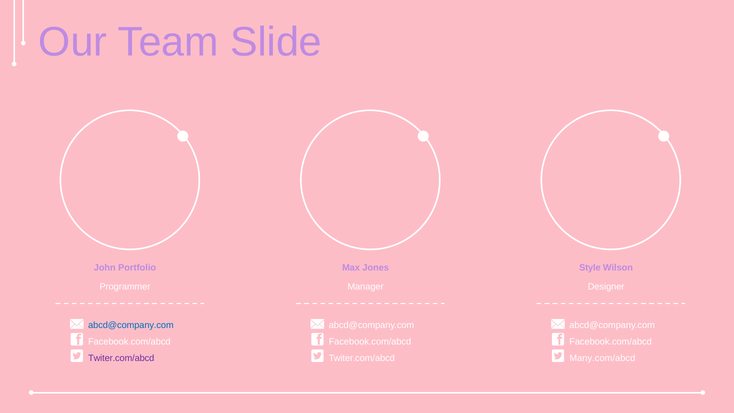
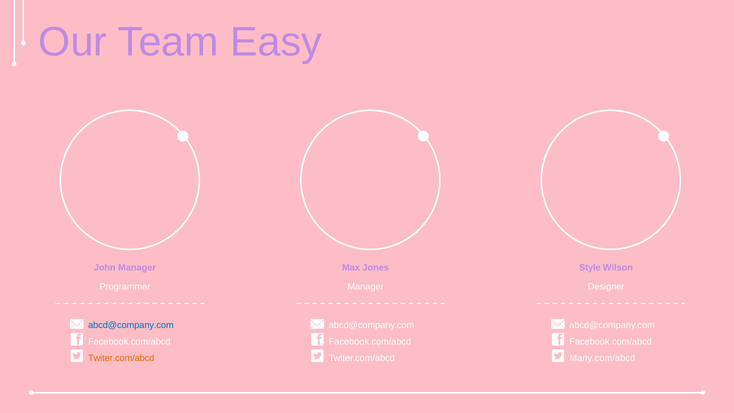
Slide: Slide -> Easy (276, 42)
John Portfolio: Portfolio -> Manager (137, 268)
Twiter.com/abcd colour: purple -> orange (121, 358)
